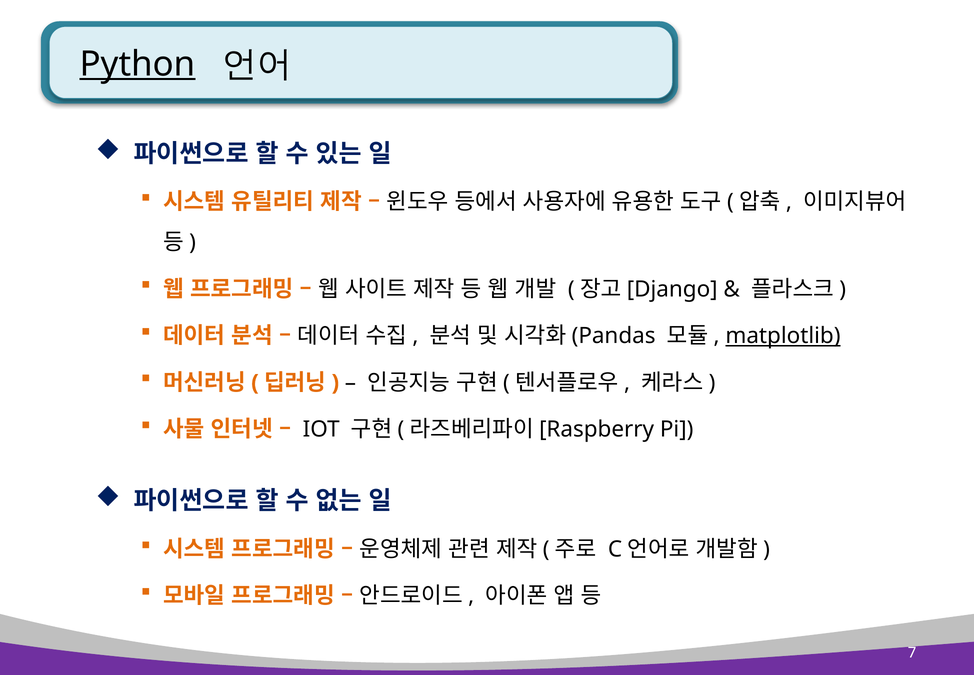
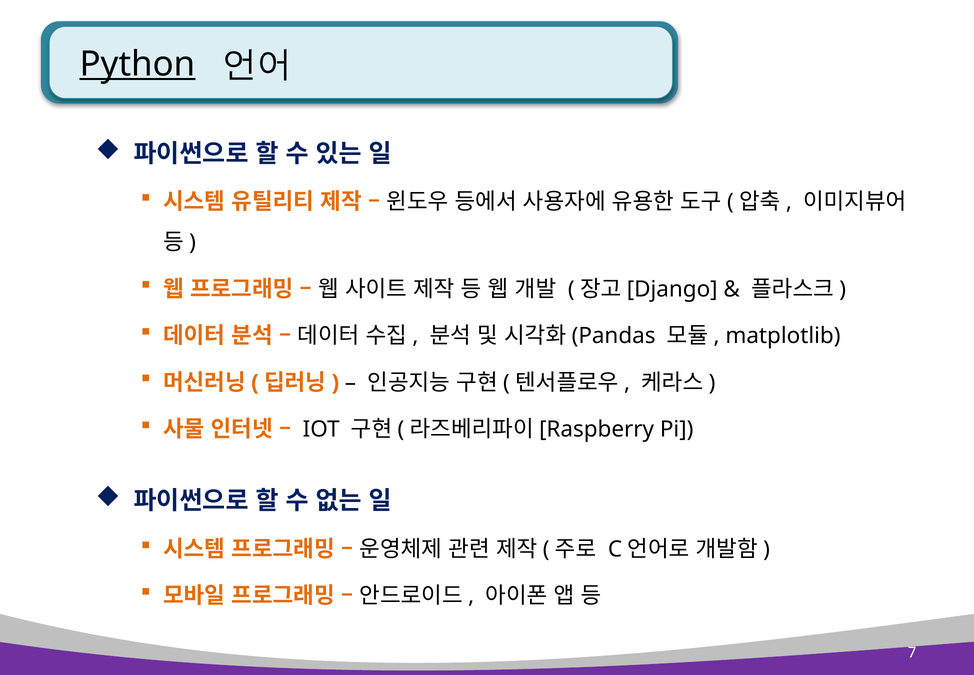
matplotlib underline: present -> none (783, 336)
